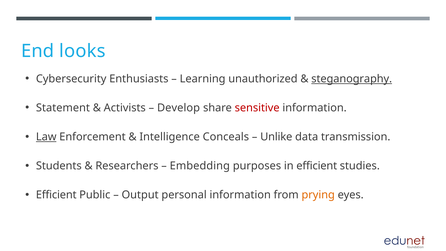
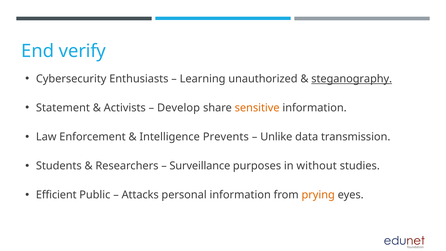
looks: looks -> verify (82, 51)
sensitive colour: red -> orange (257, 108)
Law underline: present -> none (46, 137)
Conceals: Conceals -> Prevents (226, 137)
Embedding: Embedding -> Surveillance (200, 166)
in efficient: efficient -> without (317, 166)
Output: Output -> Attacks (140, 195)
